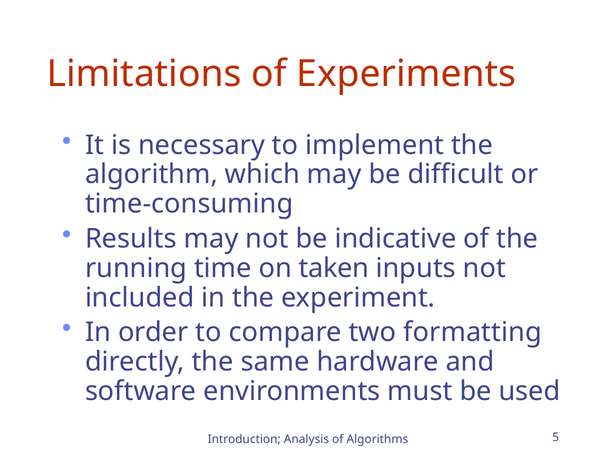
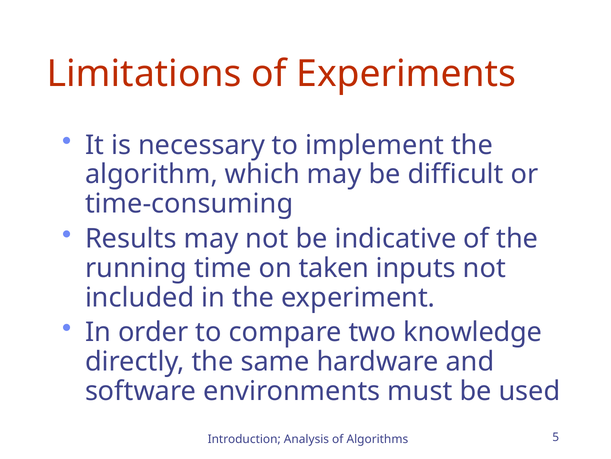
formatting: formatting -> knowledge (473, 332)
